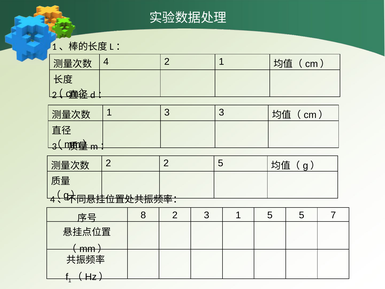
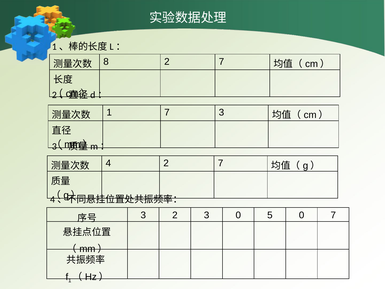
4: 4 -> 8 (106, 62)
1: 1 -> 7 (221, 62)
1 3: 3 -> 7 (167, 112)
2: 2 -> 4 (108, 163)
5: 5 -> 7 (221, 163)
8: 8 -> 3 (143, 215)
3 1: 1 -> 0 (238, 215)
5 5: 5 -> 0 (302, 215)
